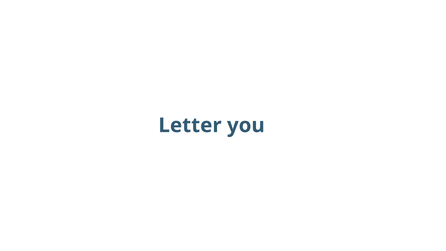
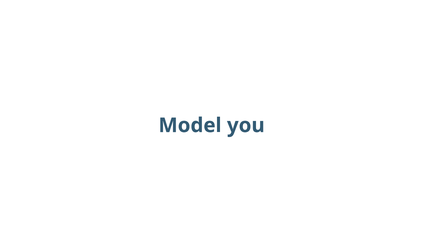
Letter: Letter -> Model (190, 125)
